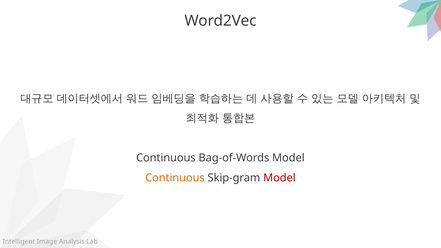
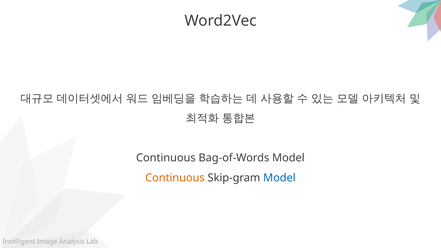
Model colour: red -> blue (279, 178)
